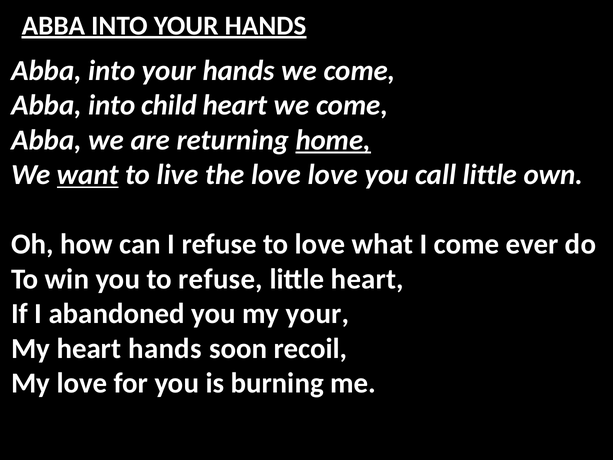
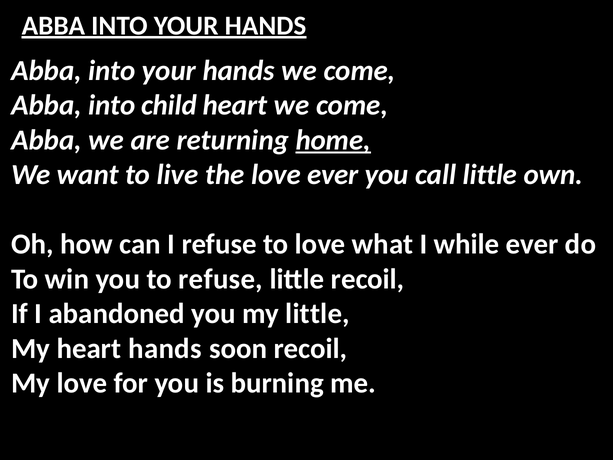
want underline: present -> none (88, 175)
love love: love -> ever (333, 175)
I come: come -> while (467, 244)
little heart: heart -> recoil (368, 279)
my your: your -> little (318, 314)
